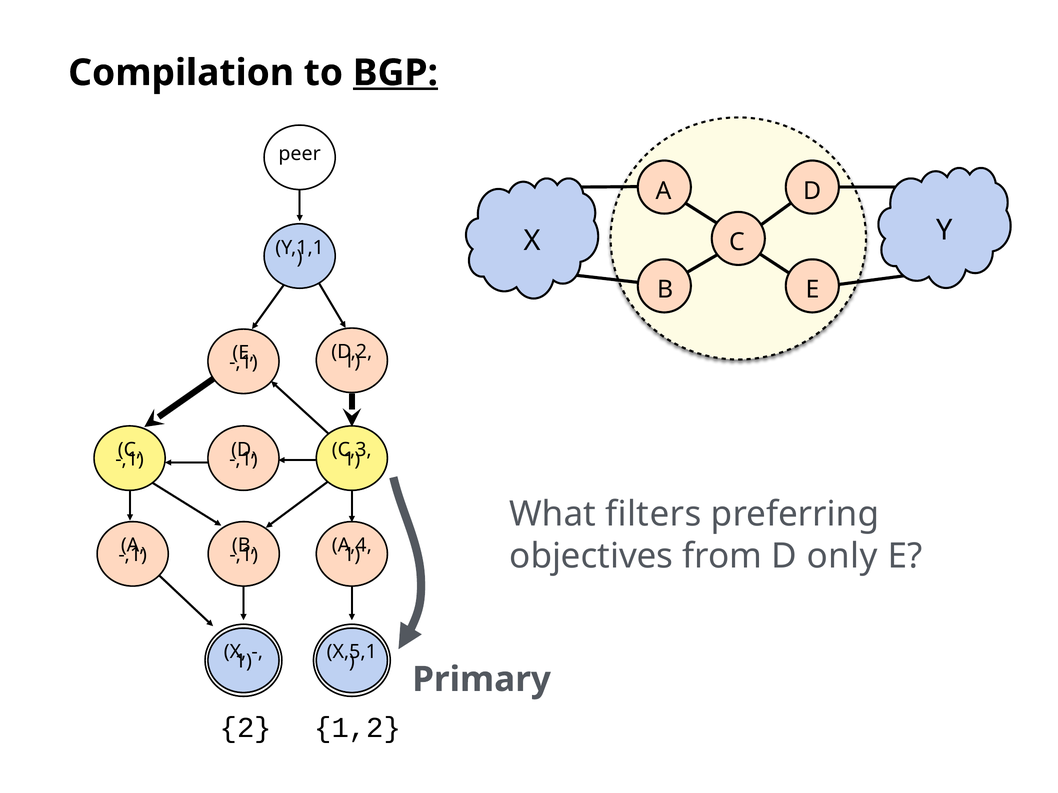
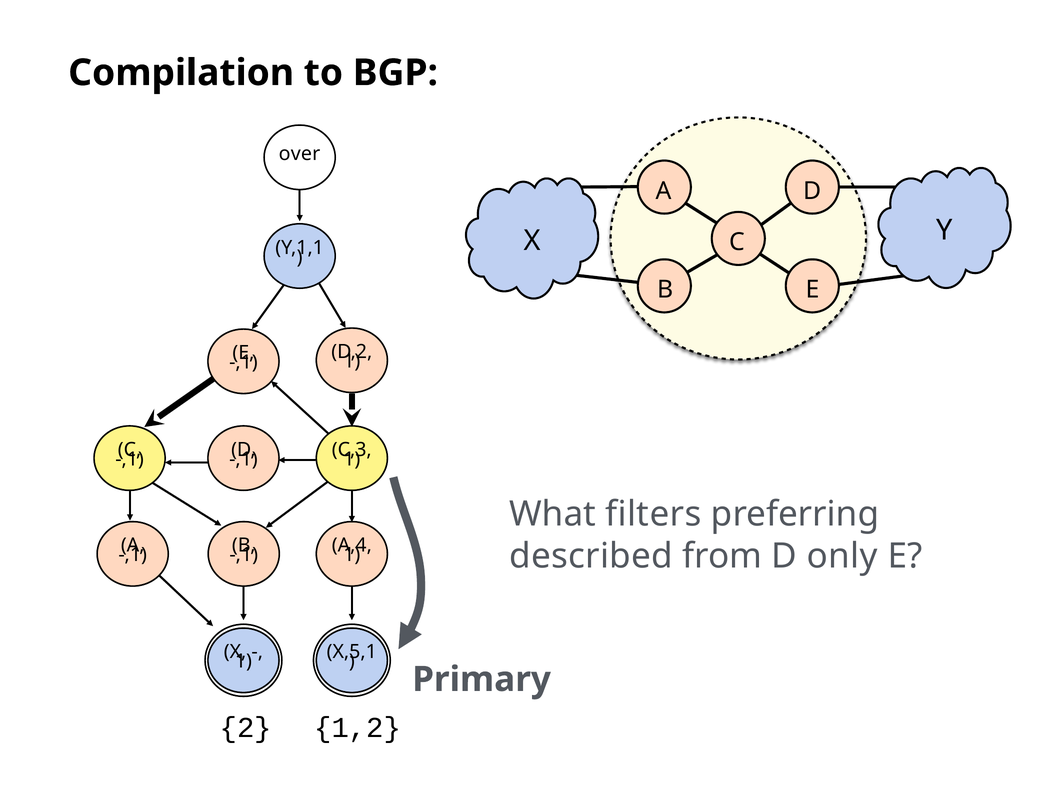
BGP underline: present -> none (395, 73)
peer: peer -> over (300, 154)
objectives: objectives -> described (591, 556)
